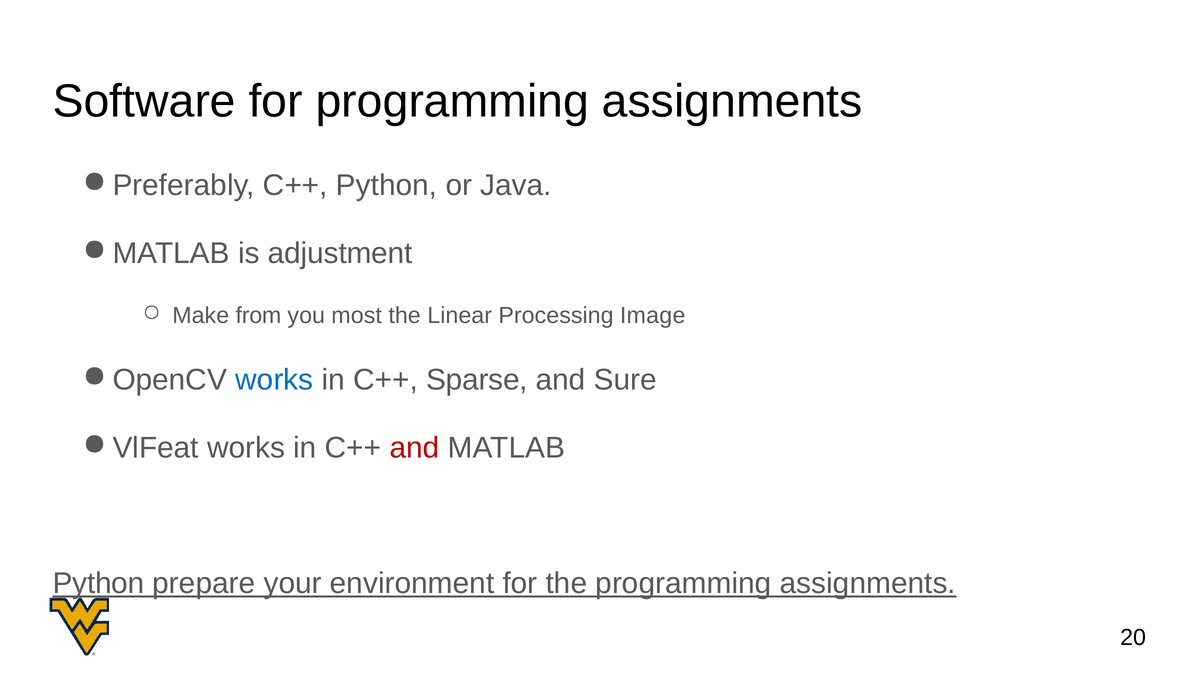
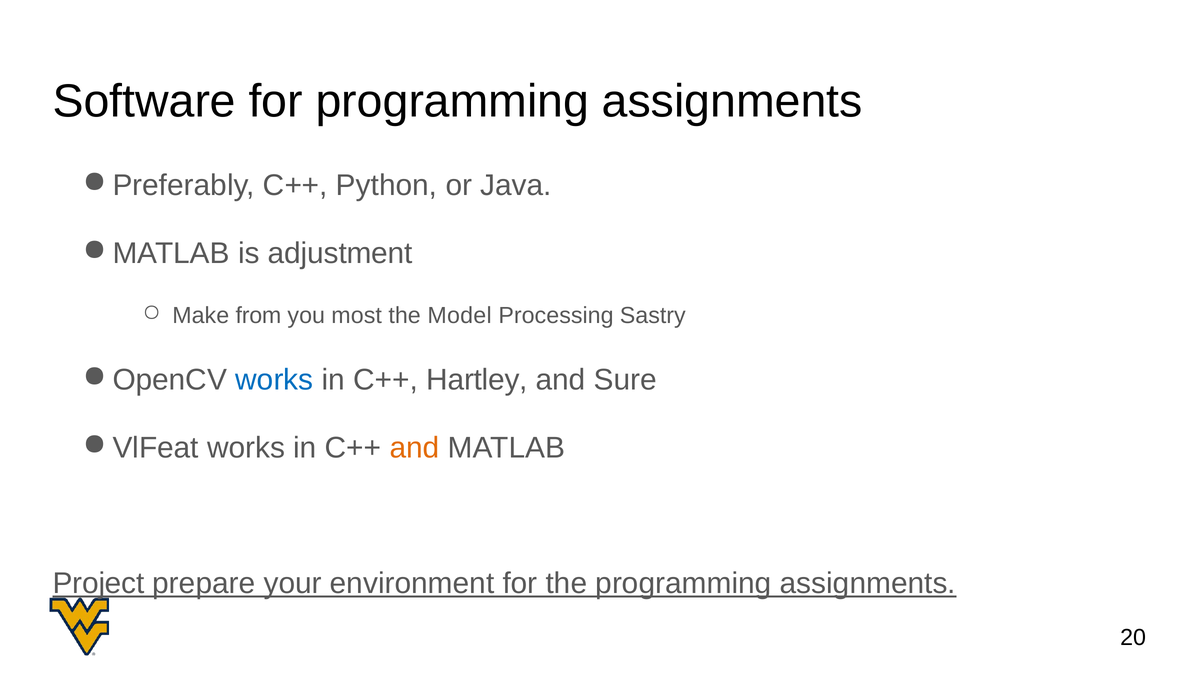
Linear: Linear -> Model (460, 315)
Image: Image -> Sastry (653, 315)
Sparse: Sparse -> Hartley (477, 380)
and colour: red -> orange (415, 447)
Python: Python -> Project (99, 583)
